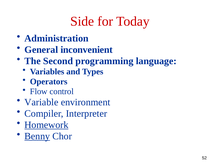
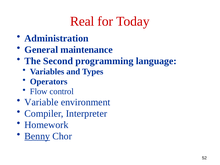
Side: Side -> Real (82, 21)
inconvenient: inconvenient -> maintenance (87, 50)
Homework underline: present -> none (46, 125)
